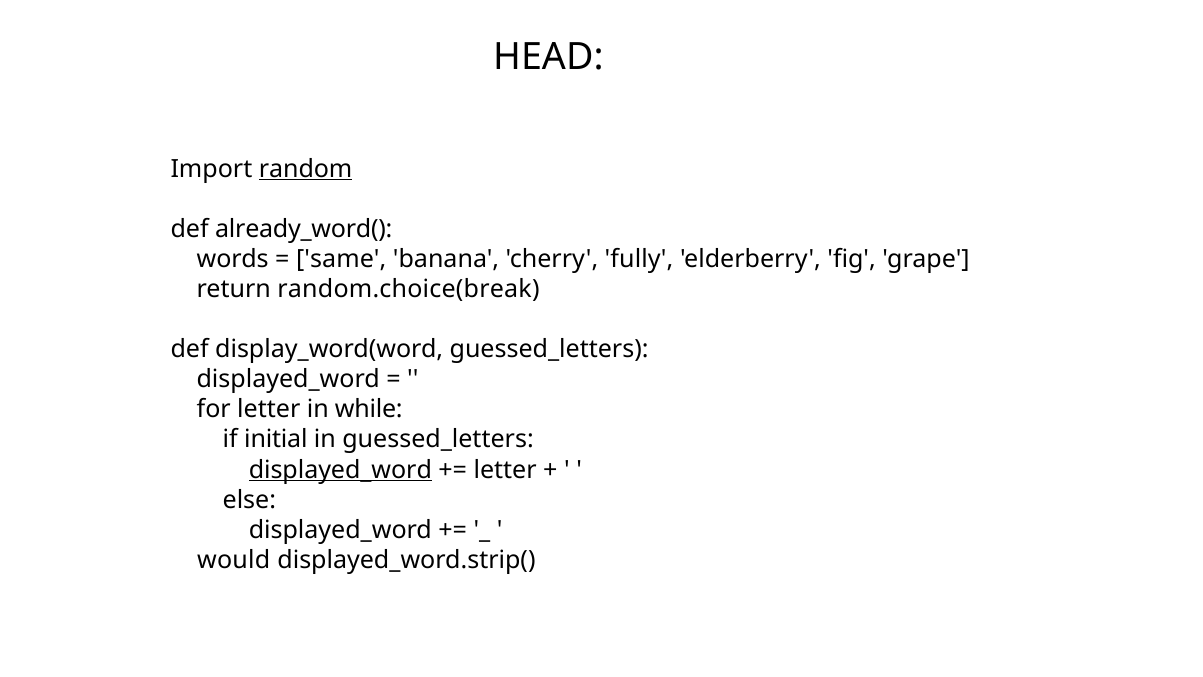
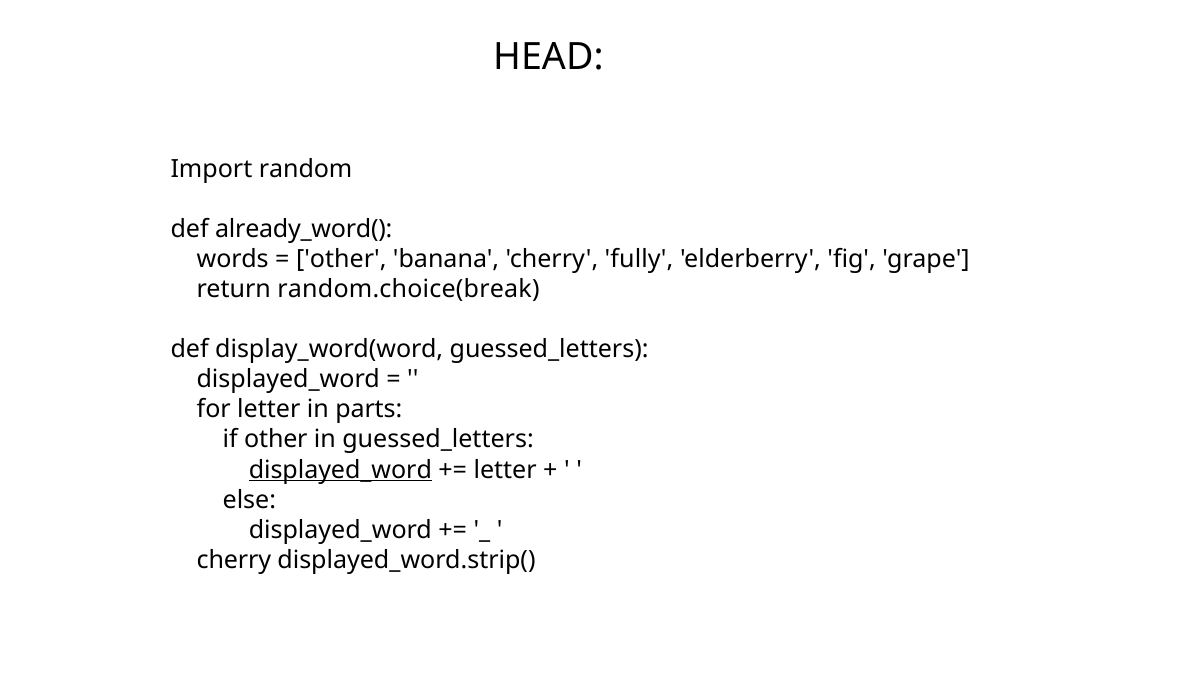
random underline: present -> none (306, 169)
same: same -> other (341, 259)
while: while -> parts (369, 409)
if initial: initial -> other (276, 439)
would: would -> cherry (234, 560)
